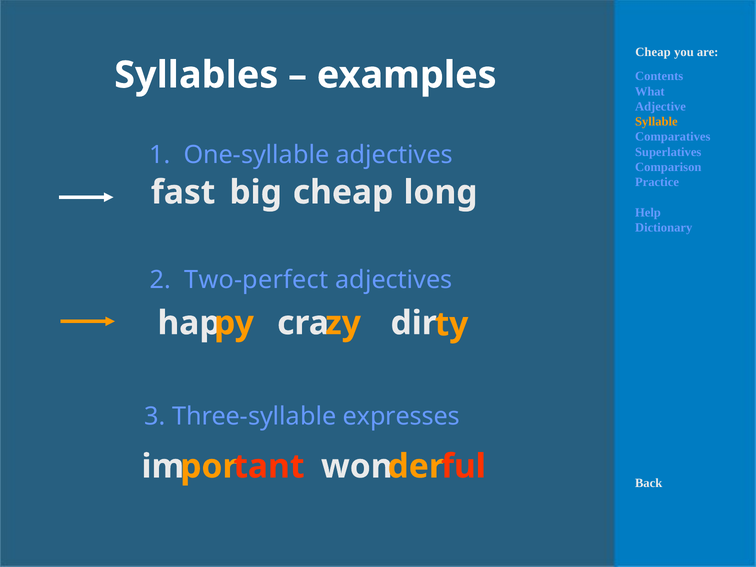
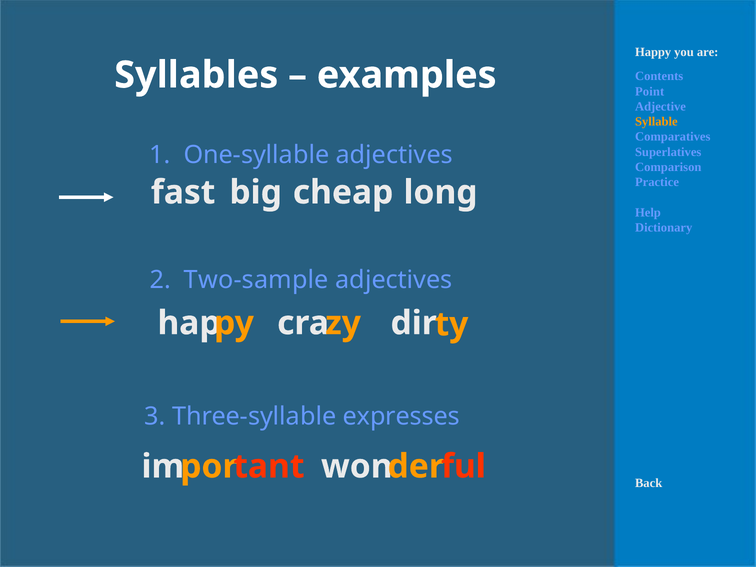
Cheap: Cheap -> Happy (653, 52)
What: What -> Point (650, 91)
Two-perfect: Two-perfect -> Two-sample (256, 280)
